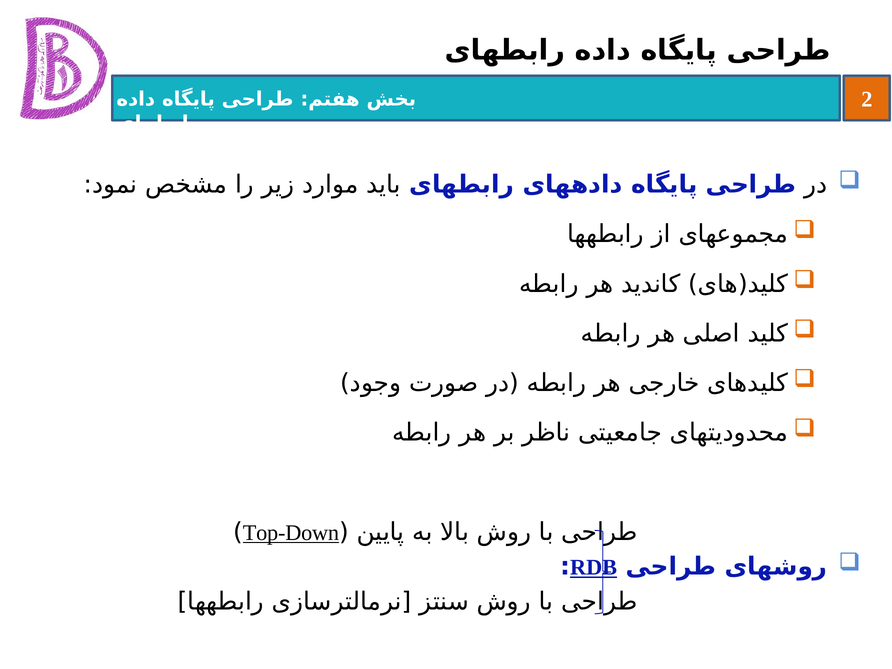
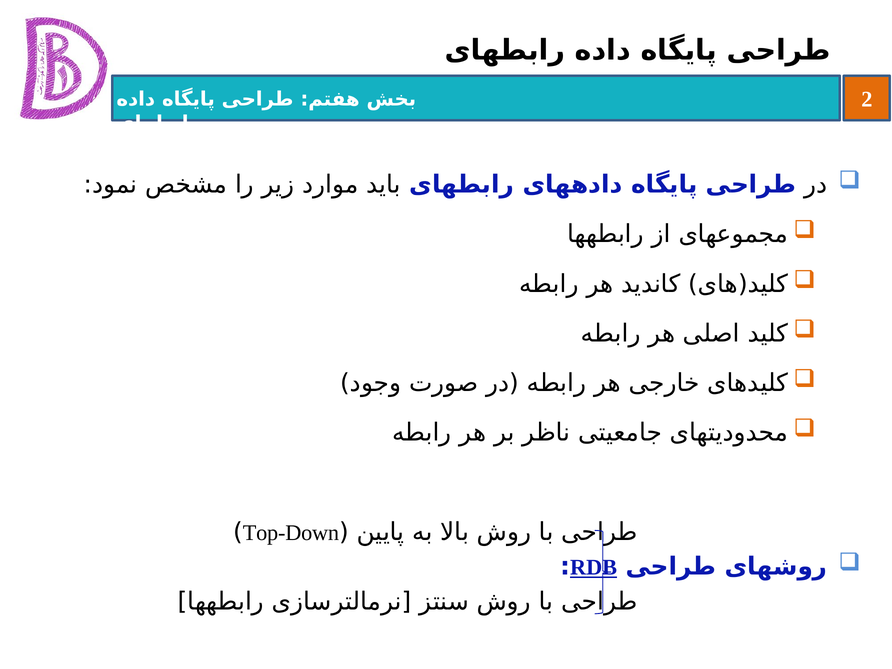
Top-Down underline: present -> none (291, 533)
